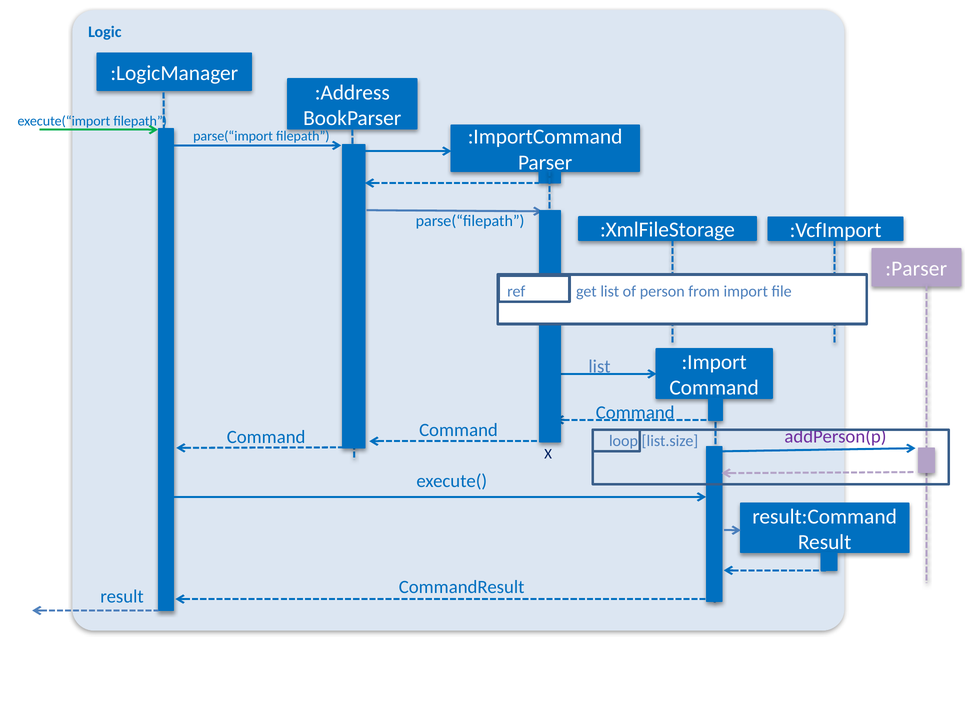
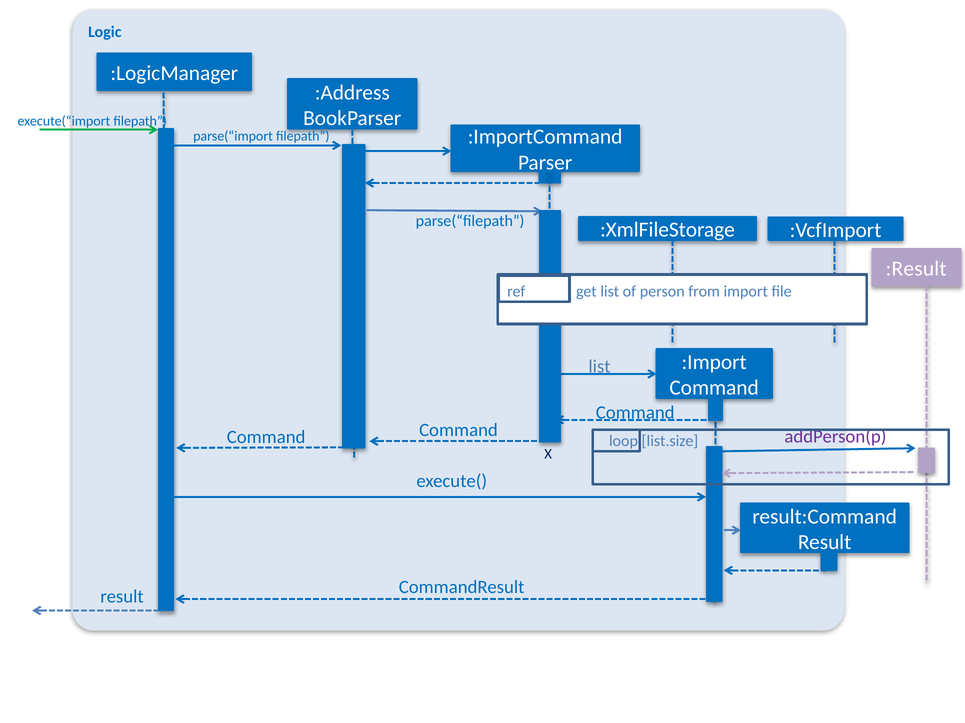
:Parser: :Parser -> :Result (916, 269)
